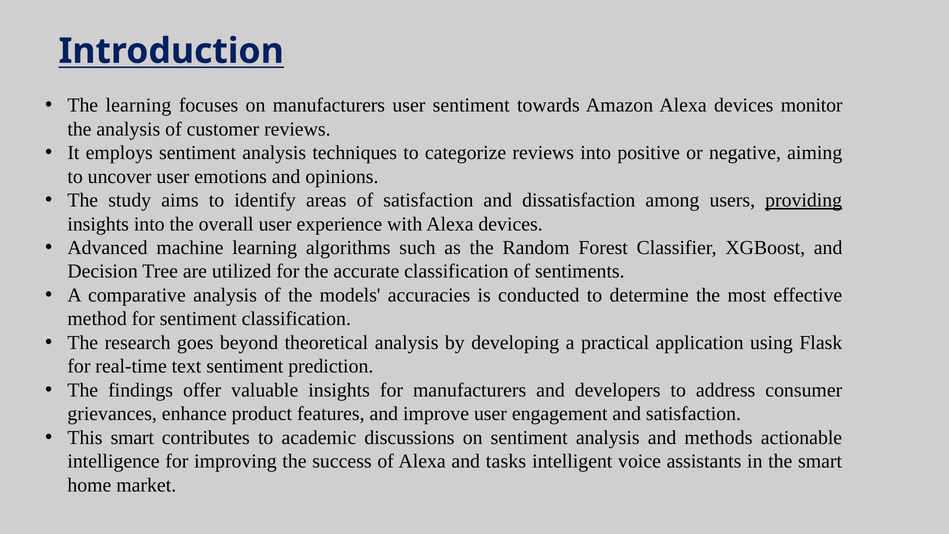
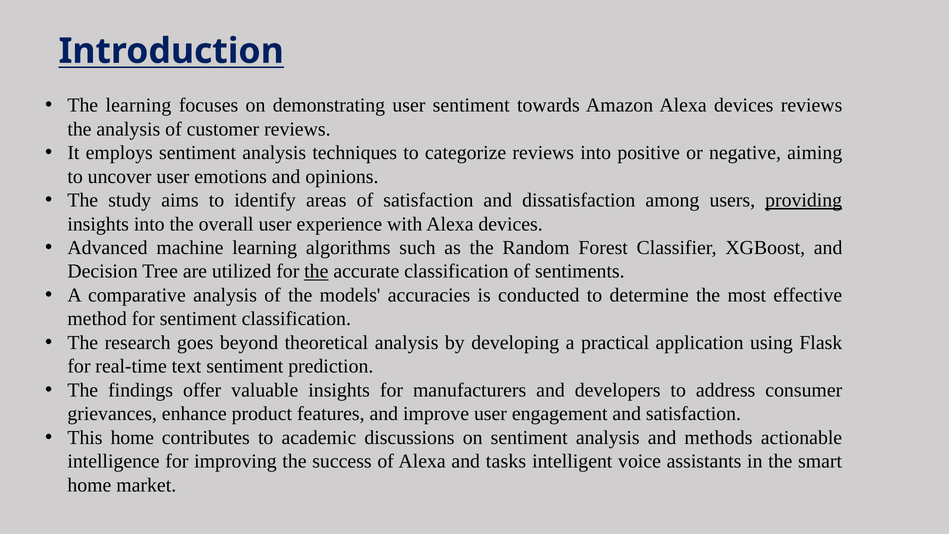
on manufacturers: manufacturers -> demonstrating (329, 105)
devices monitor: monitor -> reviews (812, 105)
the underline: none -> present (316, 271)
This smart: smart -> home (132, 437)
